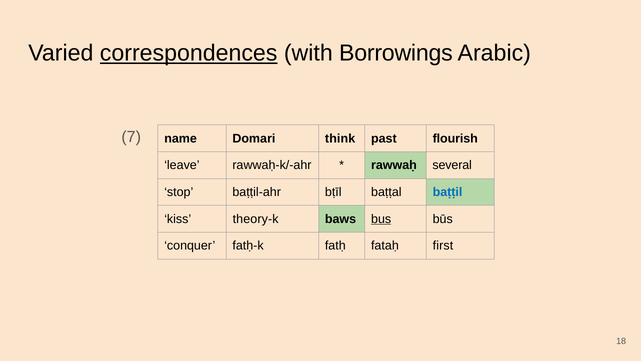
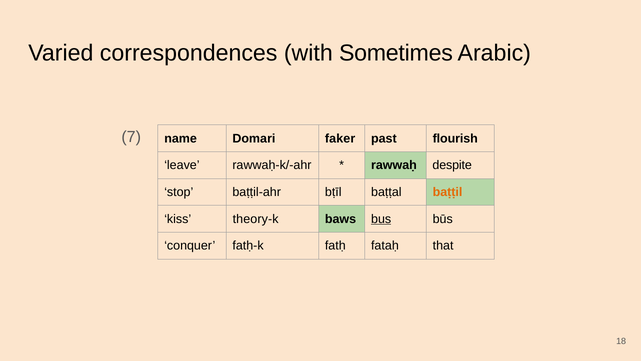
correspondences underline: present -> none (189, 53)
Borrowings: Borrowings -> Sometimes (396, 53)
think: think -> faker (340, 138)
several: several -> despite (452, 165)
baṭṭil colour: blue -> orange (448, 192)
first: first -> that (443, 246)
